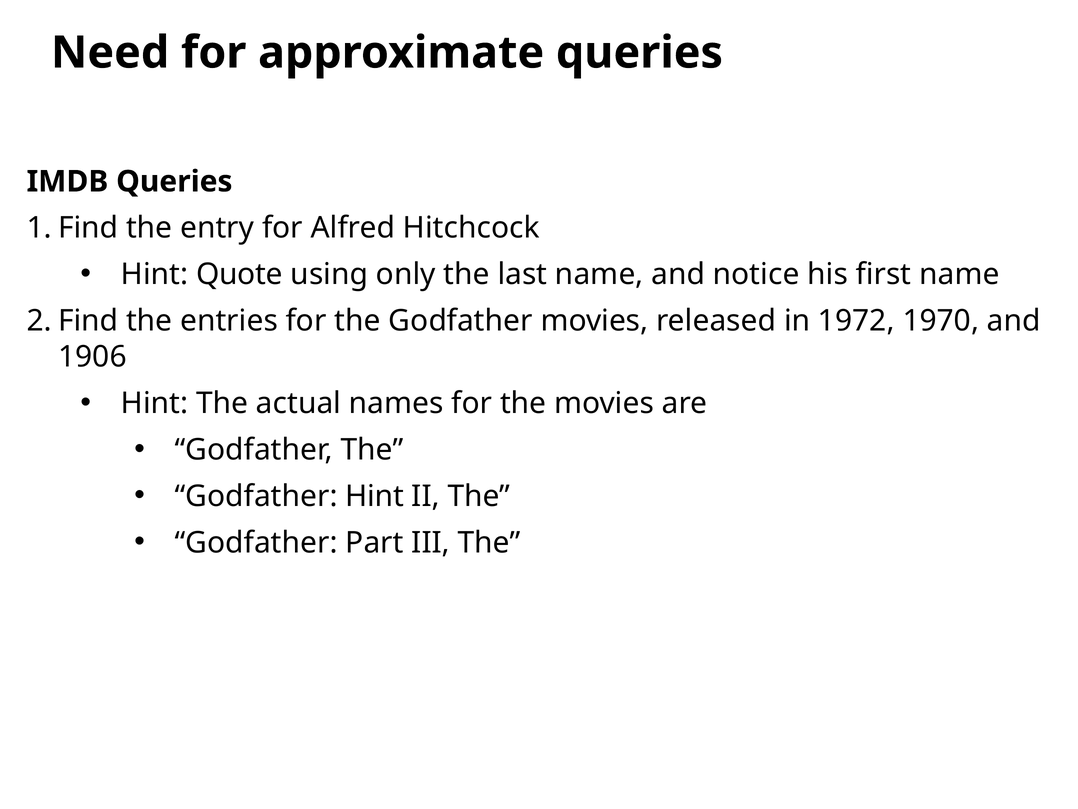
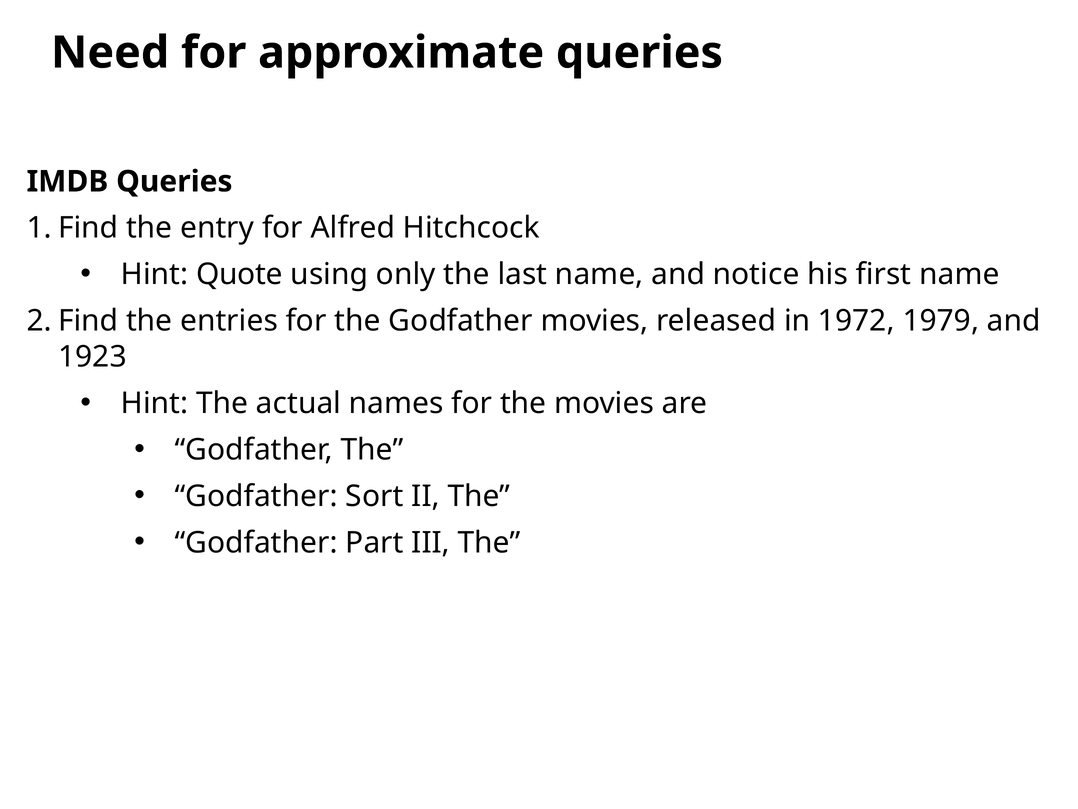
1970: 1970 -> 1979 (941, 321)
1906: 1906 -> 1923 (92, 357)
Godfather Hint: Hint -> Sort (374, 496)
